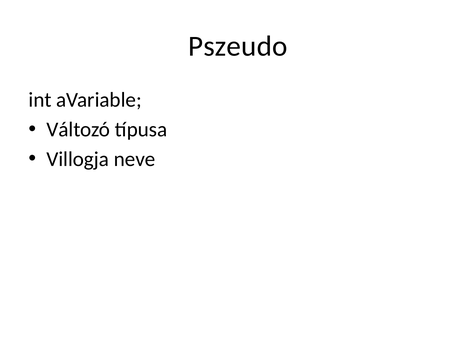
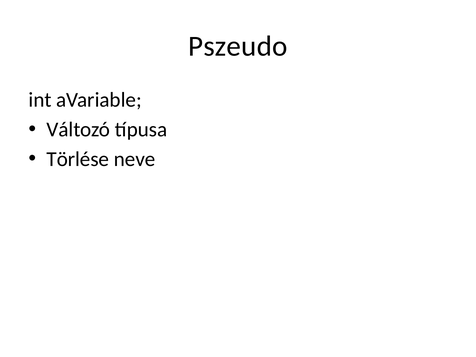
Villogja: Villogja -> Törlése (78, 159)
